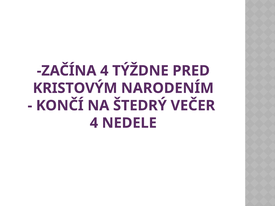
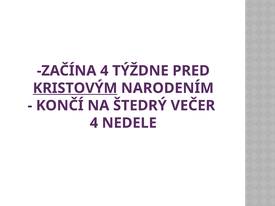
KRISTOVÝM underline: none -> present (75, 88)
